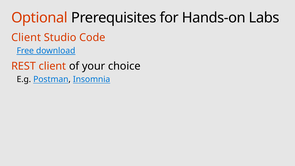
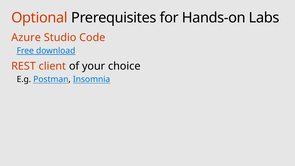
Client: Client -> Azure (26, 38)
